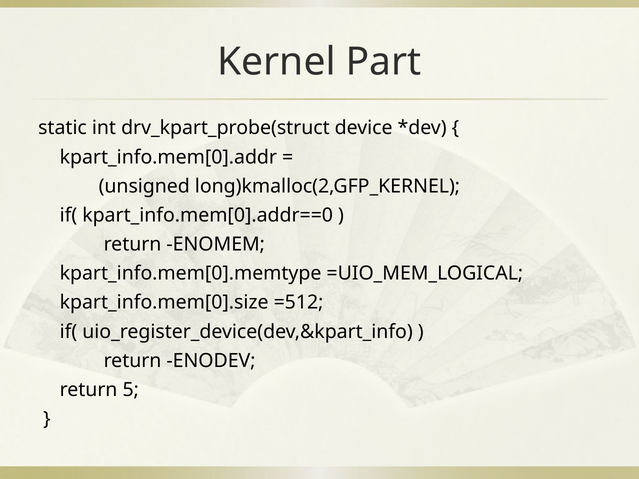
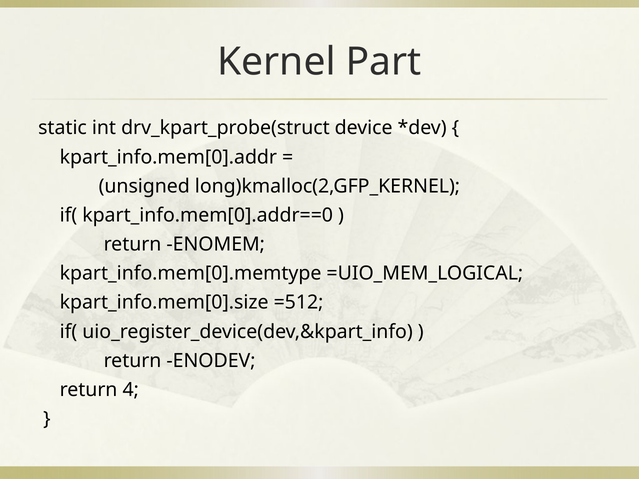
5: 5 -> 4 (131, 390)
